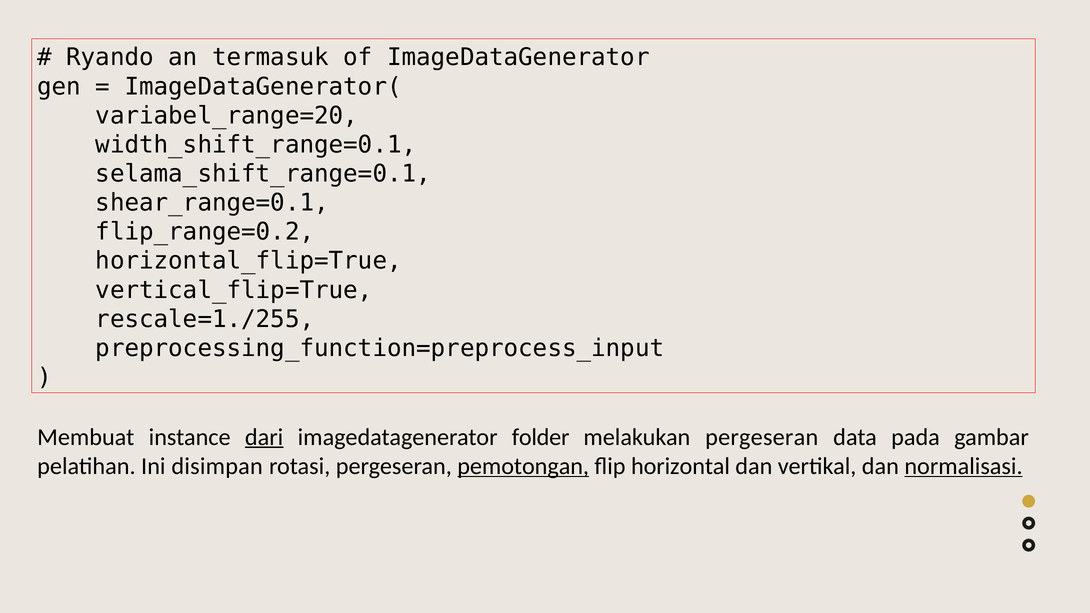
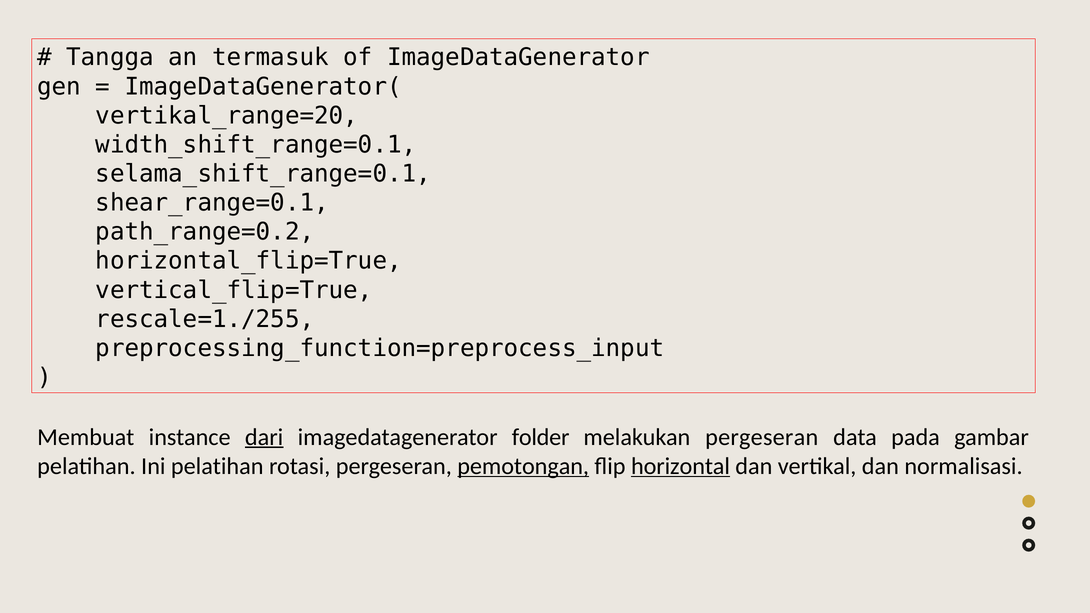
Ryando: Ryando -> Tangga (110, 57)
variabel_range=20: variabel_range=20 -> vertikal_range=20 (227, 116)
flip_range=0.2: flip_range=0.2 -> path_range=0.2 (205, 232)
Ini disimpan: disimpan -> pelatihan (217, 466)
horizontal underline: none -> present (680, 466)
normalisasi underline: present -> none (964, 466)
